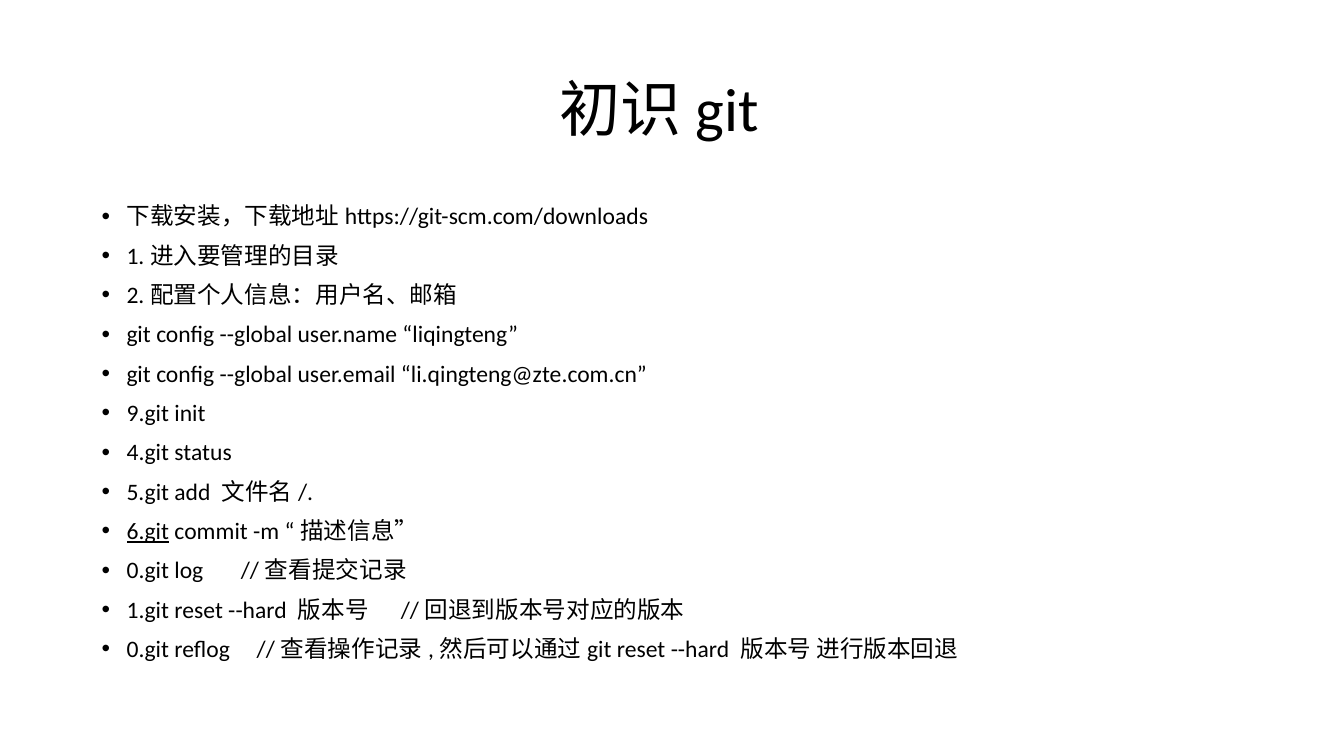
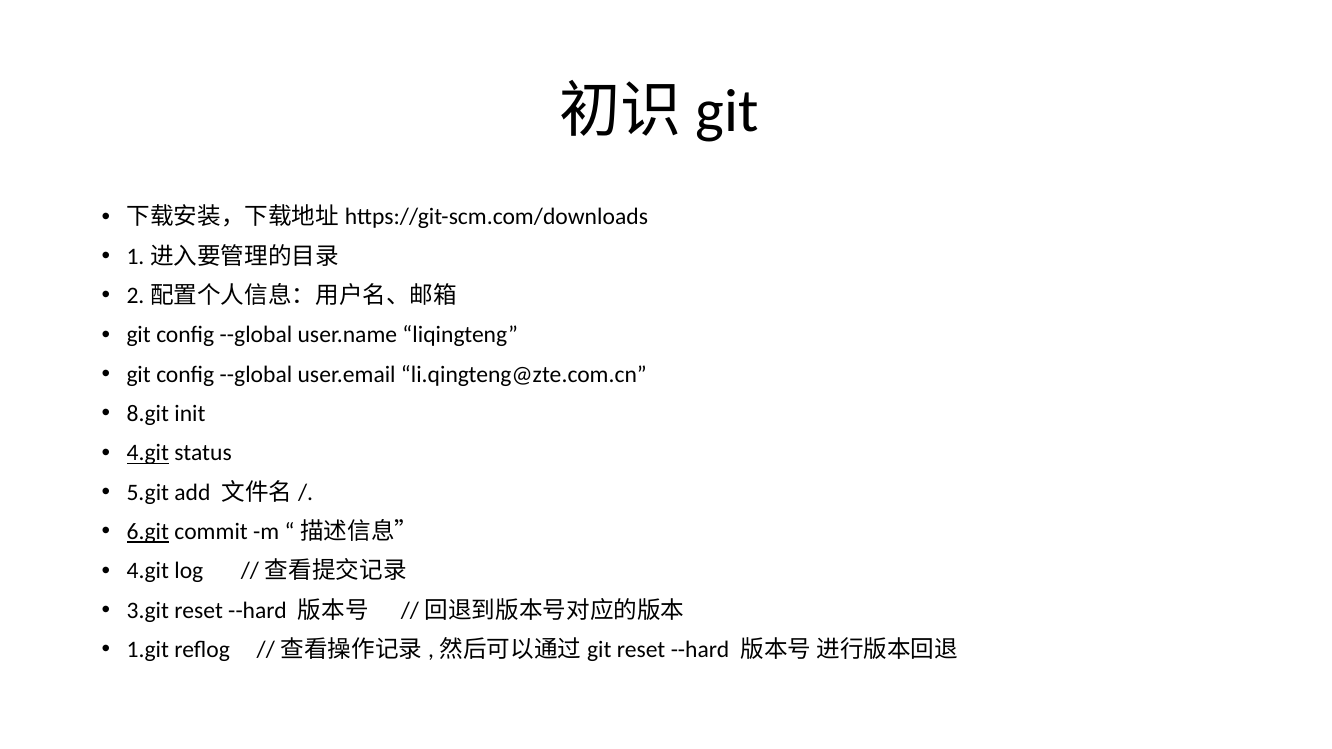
9.git: 9.git -> 8.git (148, 414)
4.git underline: none -> present (148, 453)
0.git: 0.git -> 4.git (148, 571)
1.git: 1.git -> 3.git (148, 611)
0.git: 0.git -> 1.git (148, 650)
